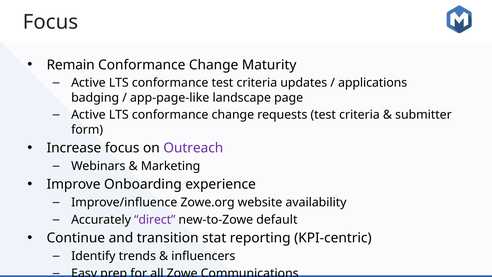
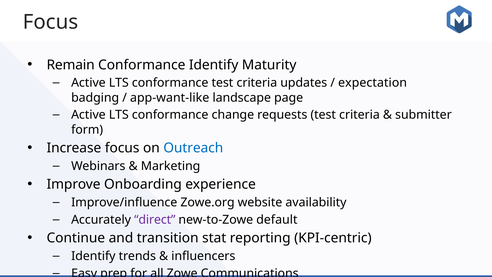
Change: Change -> Identify (214, 65)
applications: applications -> expectation (373, 83)
app-page-like: app-page-like -> app-want-like (170, 98)
Outreach colour: purple -> blue (193, 148)
